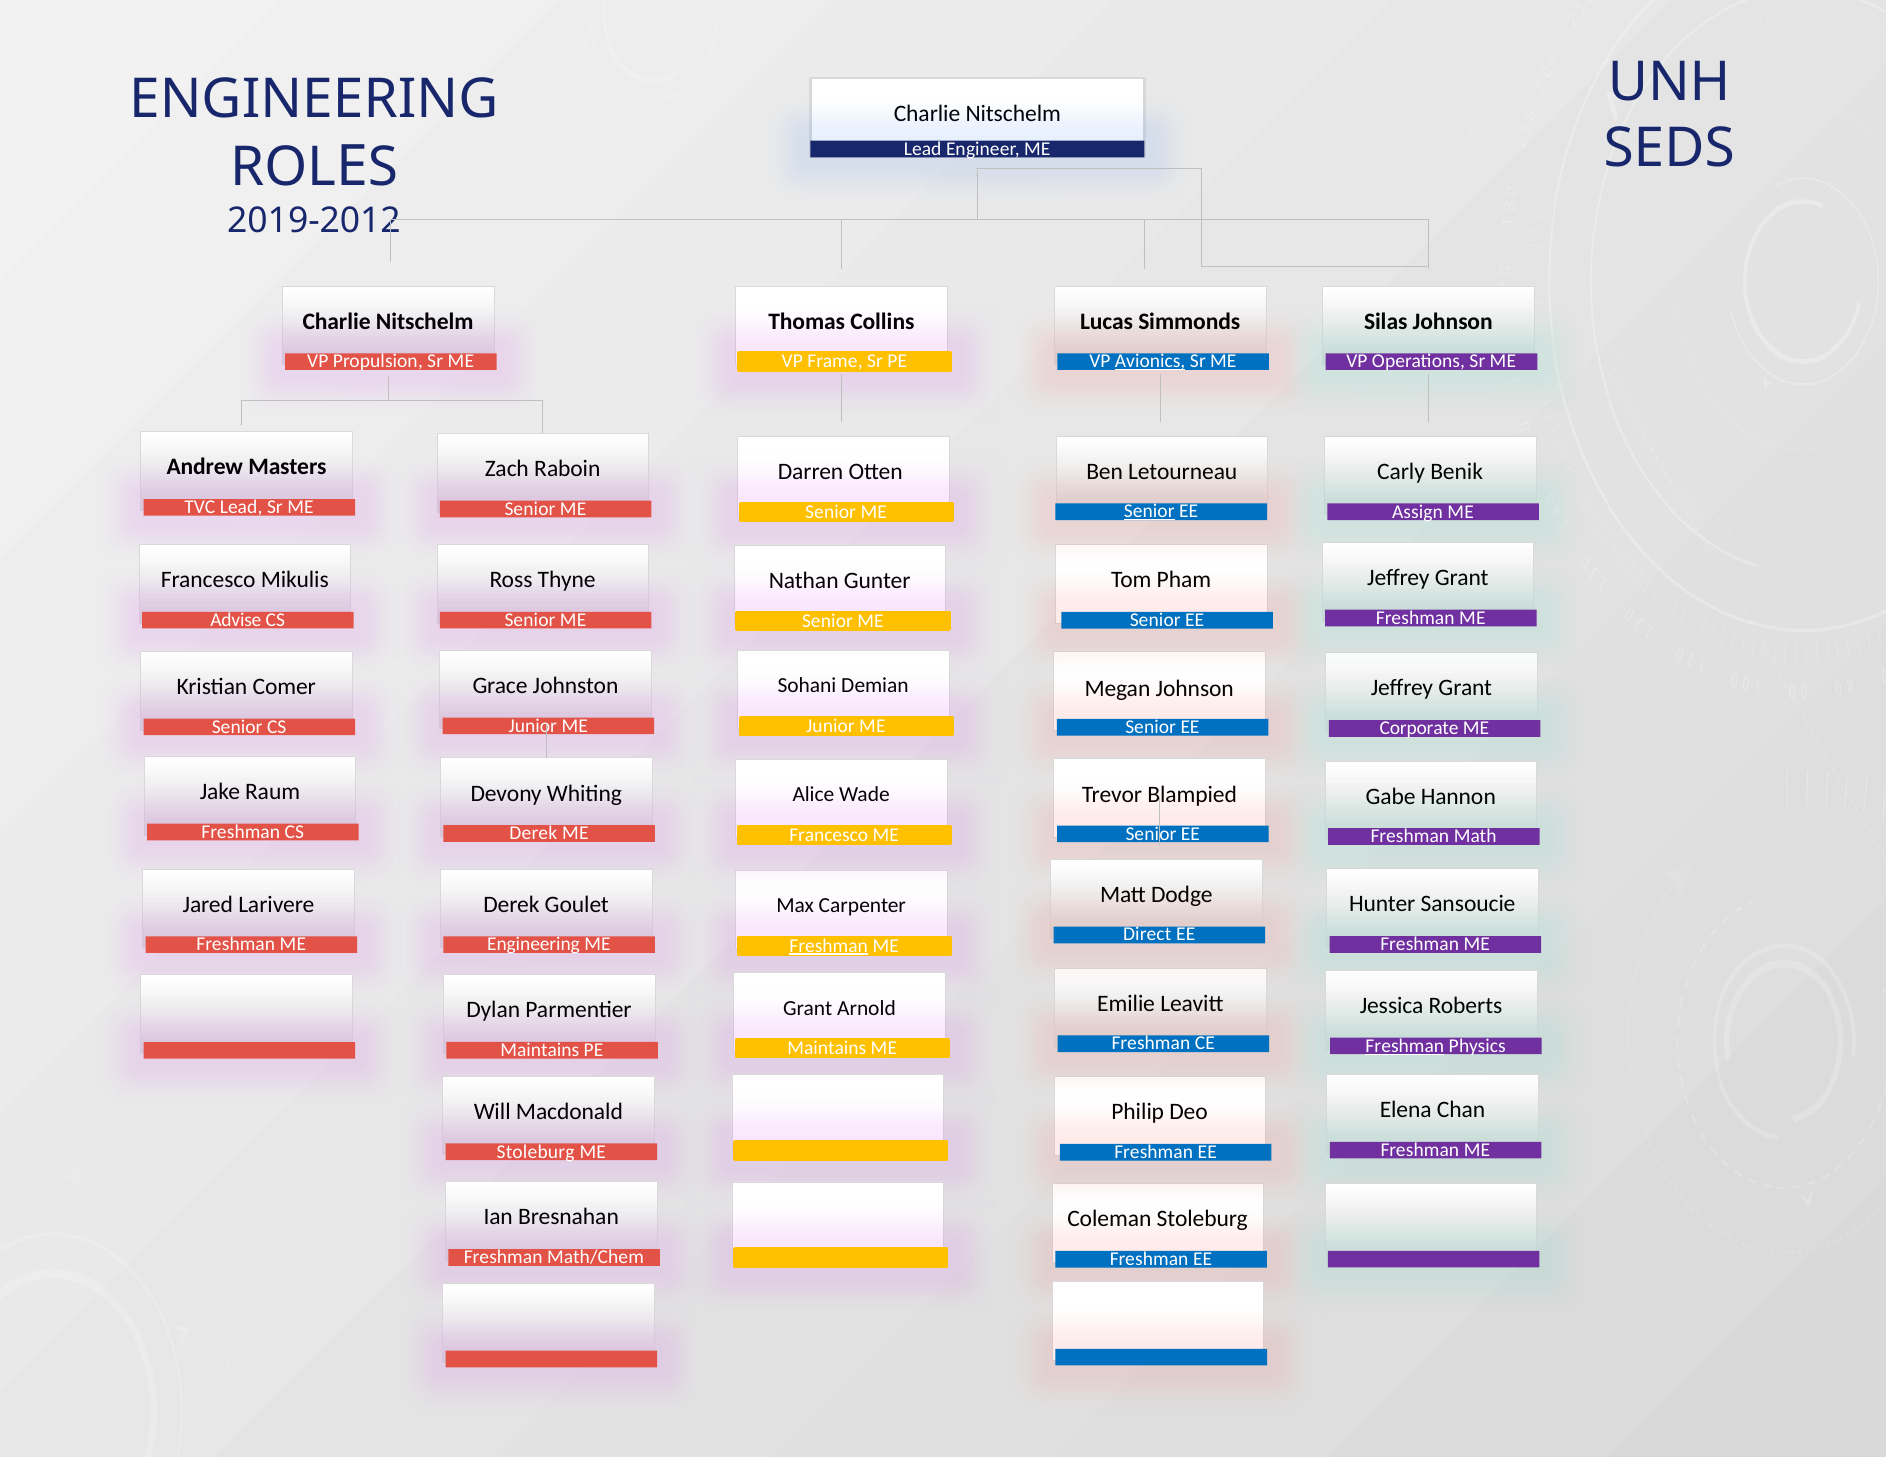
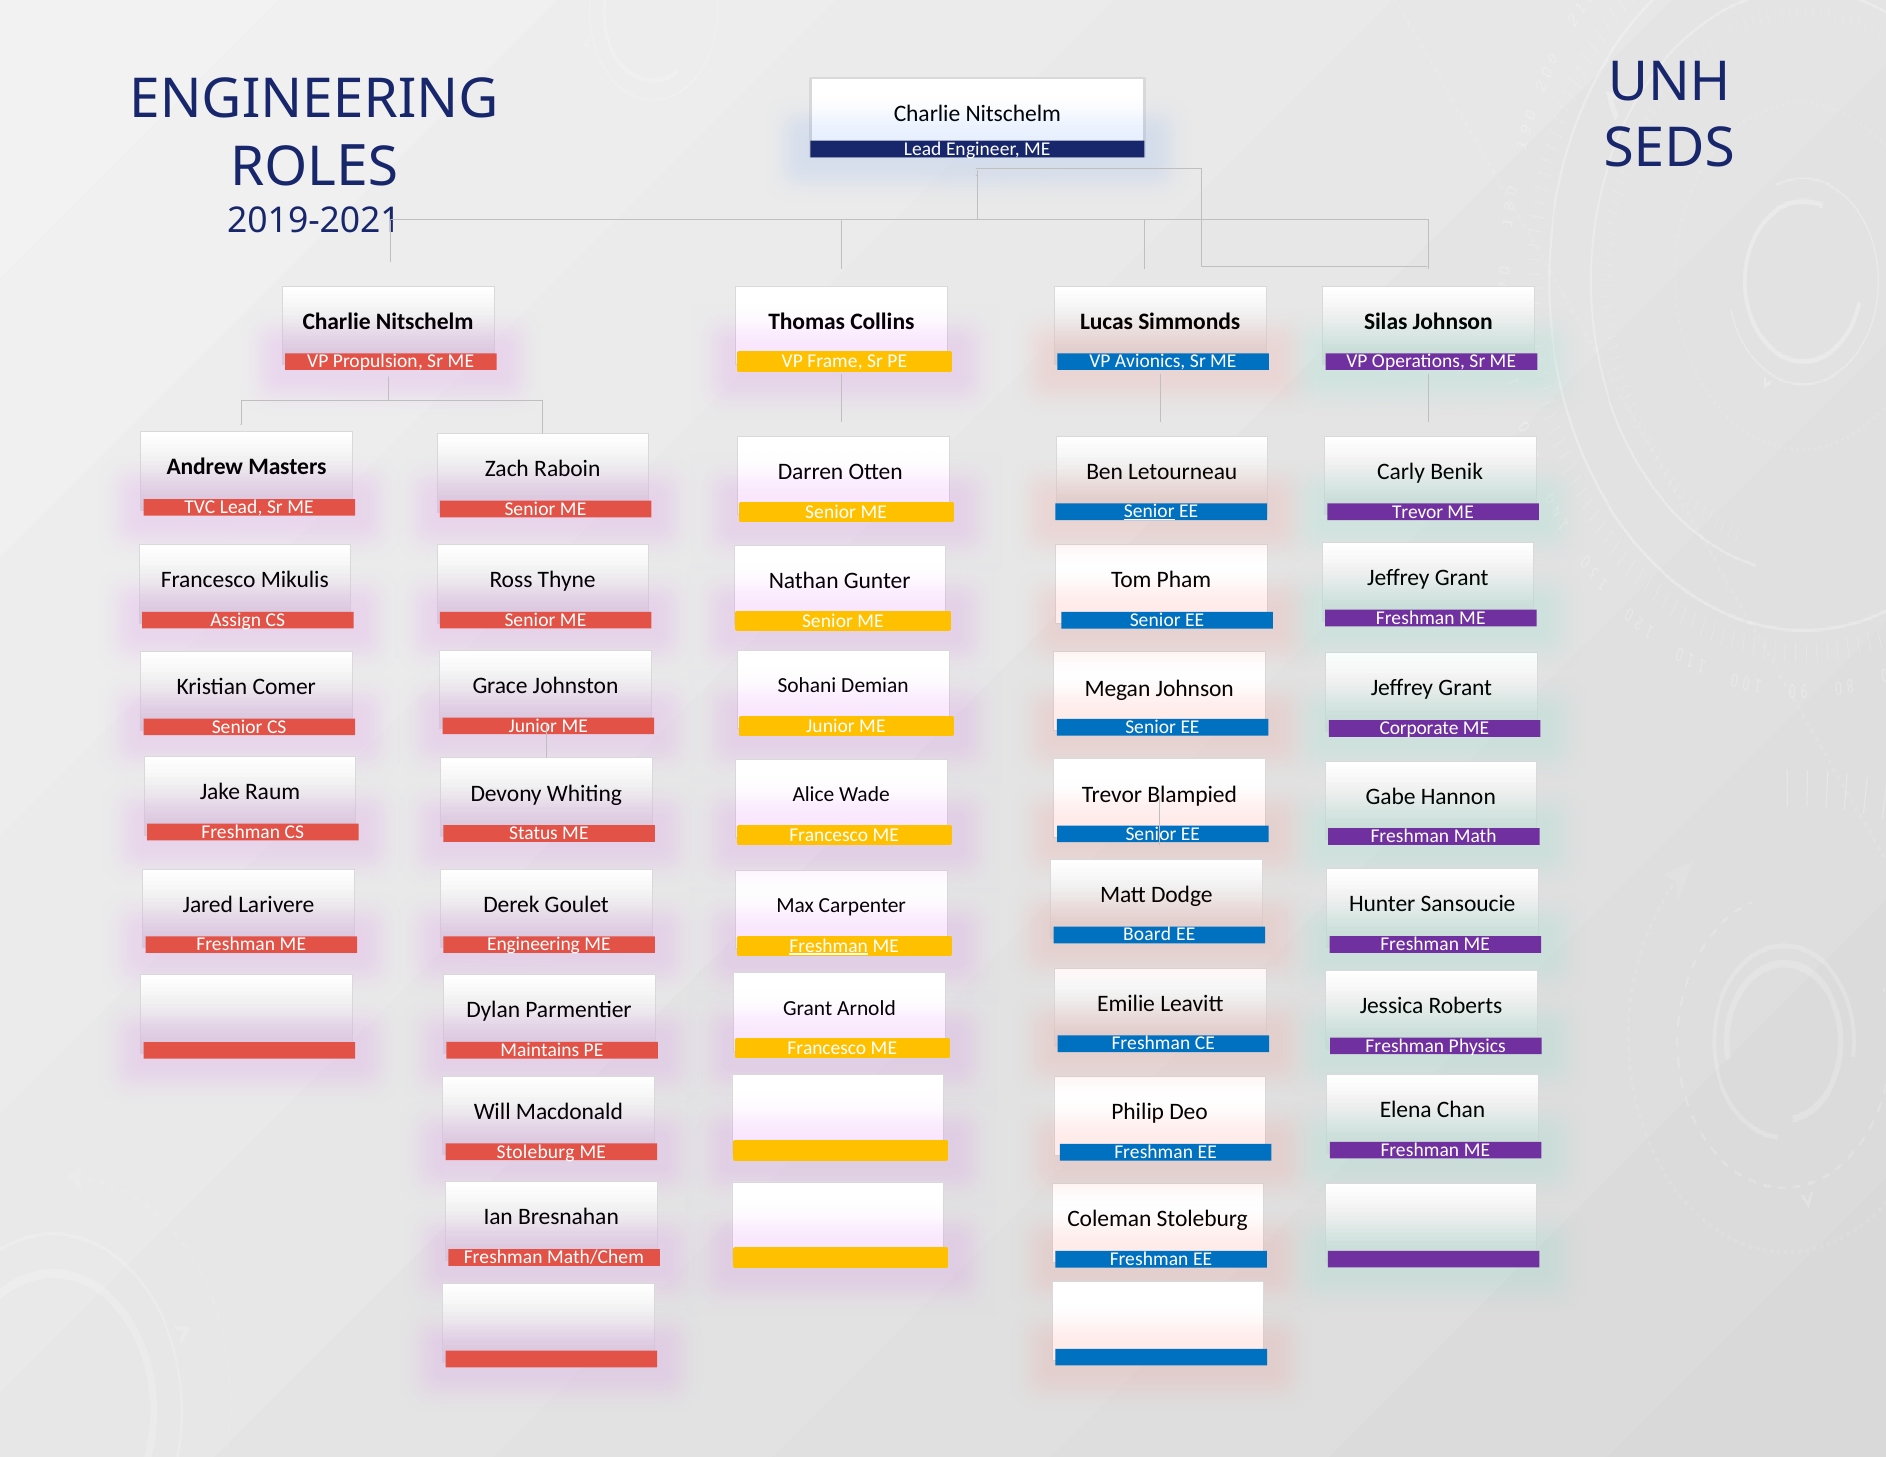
2019-2012: 2019-2012 -> 2019-2021 (314, 221)
Avionics underline: present -> none (1150, 361)
Assign: Assign -> Trevor (1418, 512)
Advise: Advise -> Assign (236, 620)
Derek: Derek -> Status (533, 834)
Direct: Direct -> Board (1147, 935)
Freshman underline: present -> none (1405, 1046)
Maintains: Maintains -> Francesco (827, 1048)
